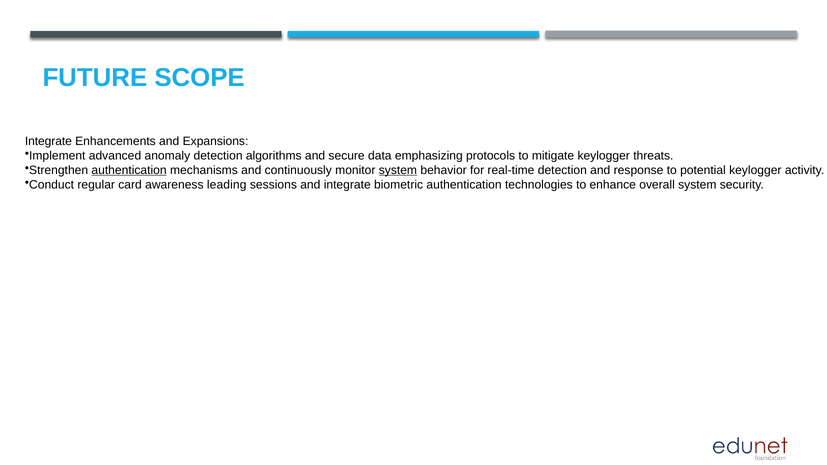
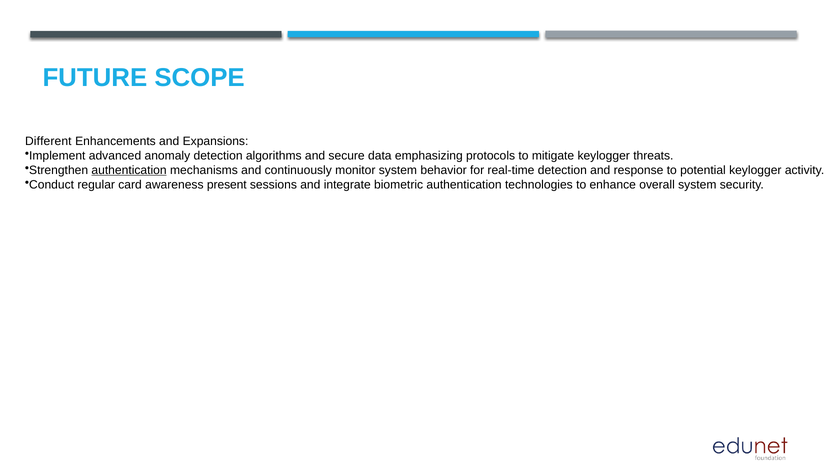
Integrate: Integrate -> Different (48, 141)
system underline: present -> none (398, 170)
leading: leading -> present (227, 185)
